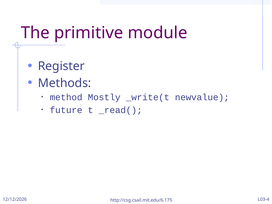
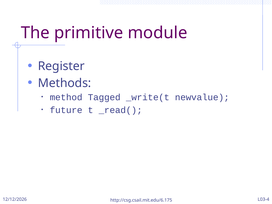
Mostly: Mostly -> Tagged (104, 97)
